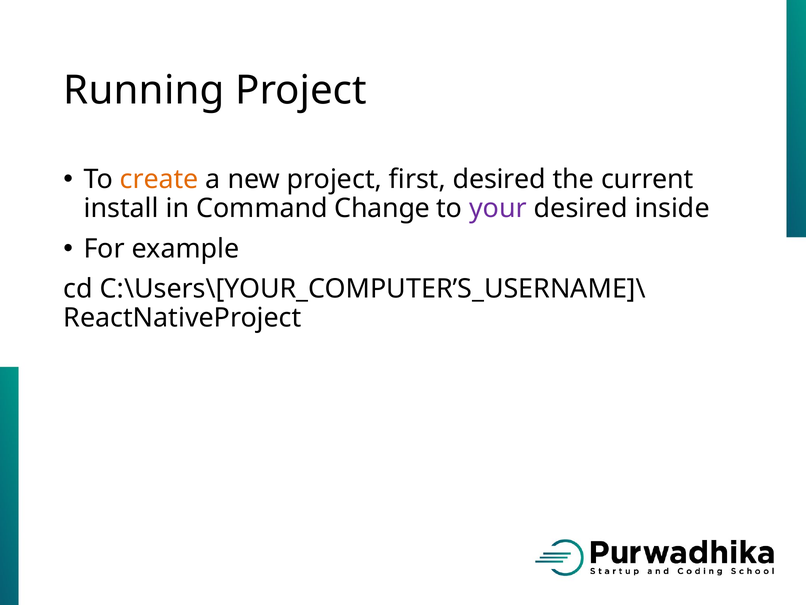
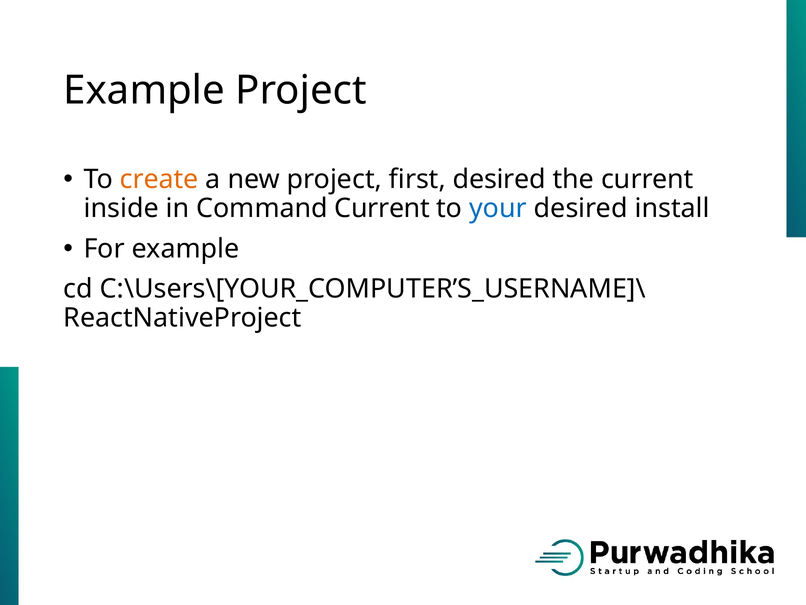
Running: Running -> Example (144, 90)
install: install -> inside (121, 208)
Command Change: Change -> Current (382, 208)
your colour: purple -> blue (498, 208)
inside: inside -> install (672, 208)
